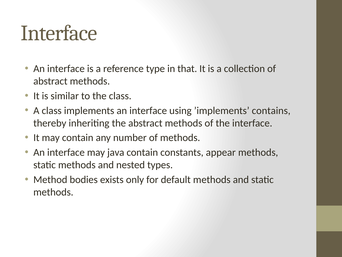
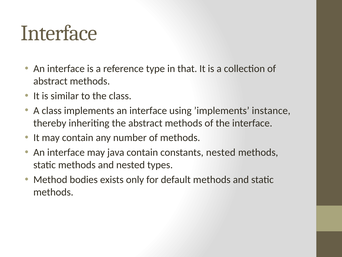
contains: contains -> instance (271, 110)
constants appear: appear -> nested (221, 152)
